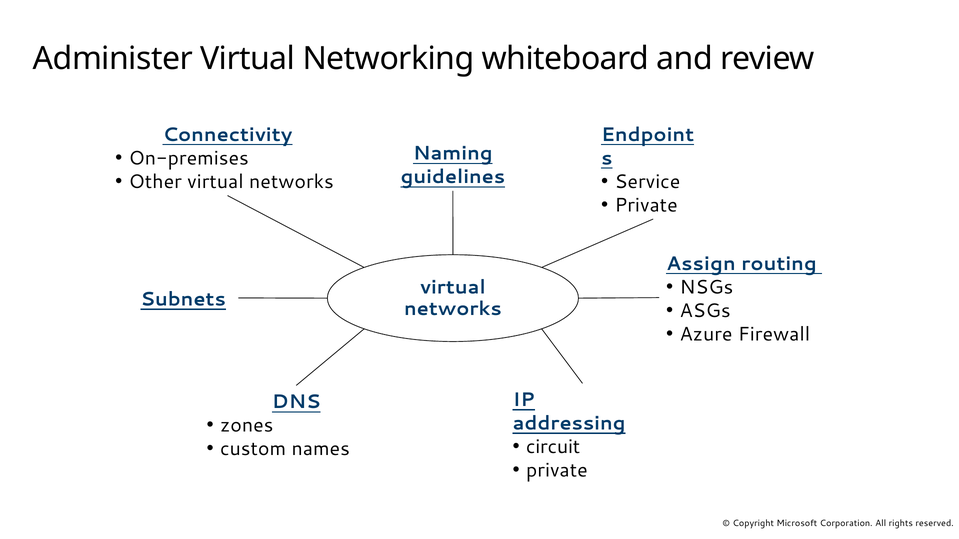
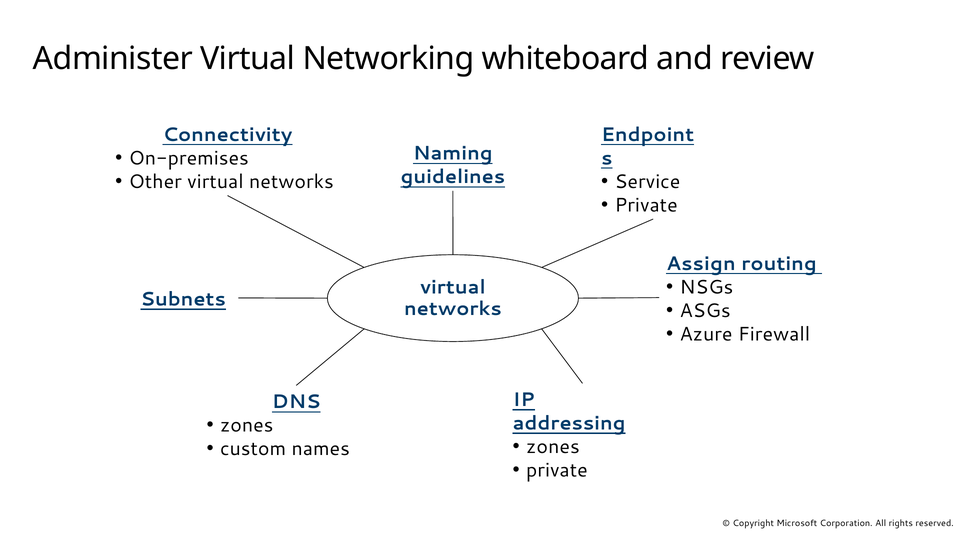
circuit: circuit -> zones (553, 447)
